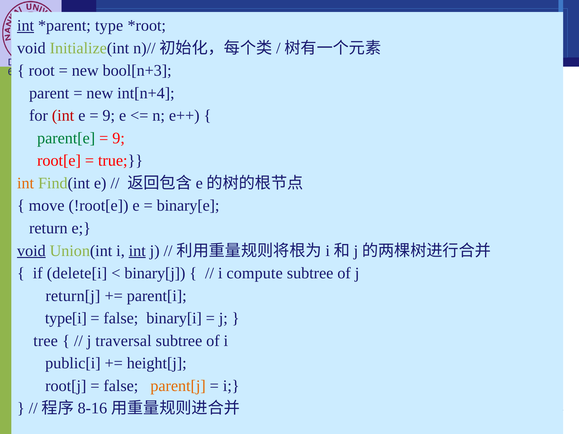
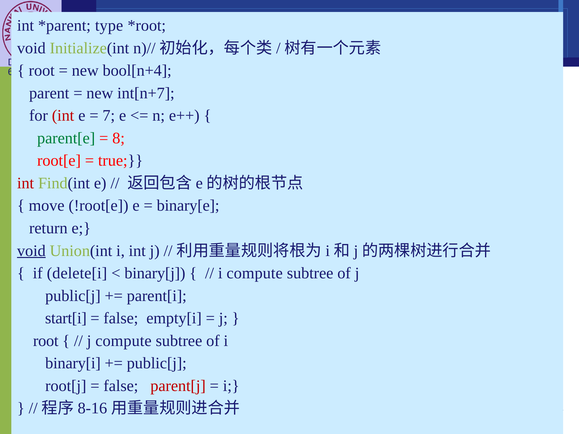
int underline: present -> none (26, 26)
bool[n+3: bool[n+3 -> bool[n+4 (137, 71)
int[n+4: int[n+4 -> int[n+7 (146, 93)
9: 9 -> 7 (109, 116)
9: 9 -> 8 (119, 138)
int colour: orange -> red (26, 183)
int underline: present -> none (137, 251)
return[j: return[j -> public[j (73, 296)
type[i: type[i -> start[i (66, 318)
binary[i: binary[i -> empty[i (174, 318)
tree: tree -> root (46, 341)
j traversal: traversal -> compute (123, 341)
public[i: public[i -> binary[i (73, 363)
height[j: height[j -> public[j (157, 363)
parent[j colour: orange -> red (178, 386)
